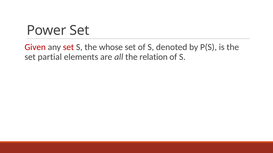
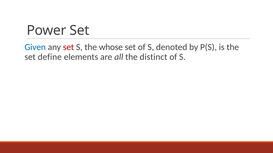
Given colour: red -> blue (35, 47)
partial: partial -> define (50, 57)
relation: relation -> distinct (153, 57)
